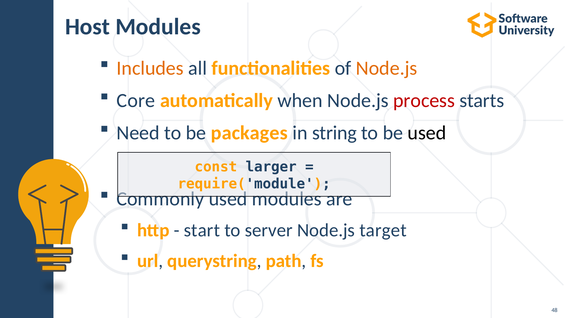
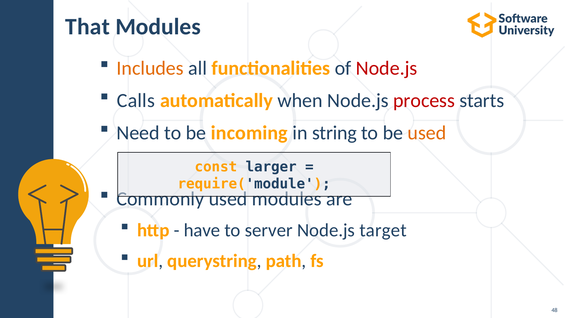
Host: Host -> That (87, 27)
Node.js colour: orange -> red (387, 68)
Core: Core -> Calls (136, 100)
packages: packages -> incoming (249, 133)
used colour: black -> orange (427, 133)
start: start -> have (202, 230)
